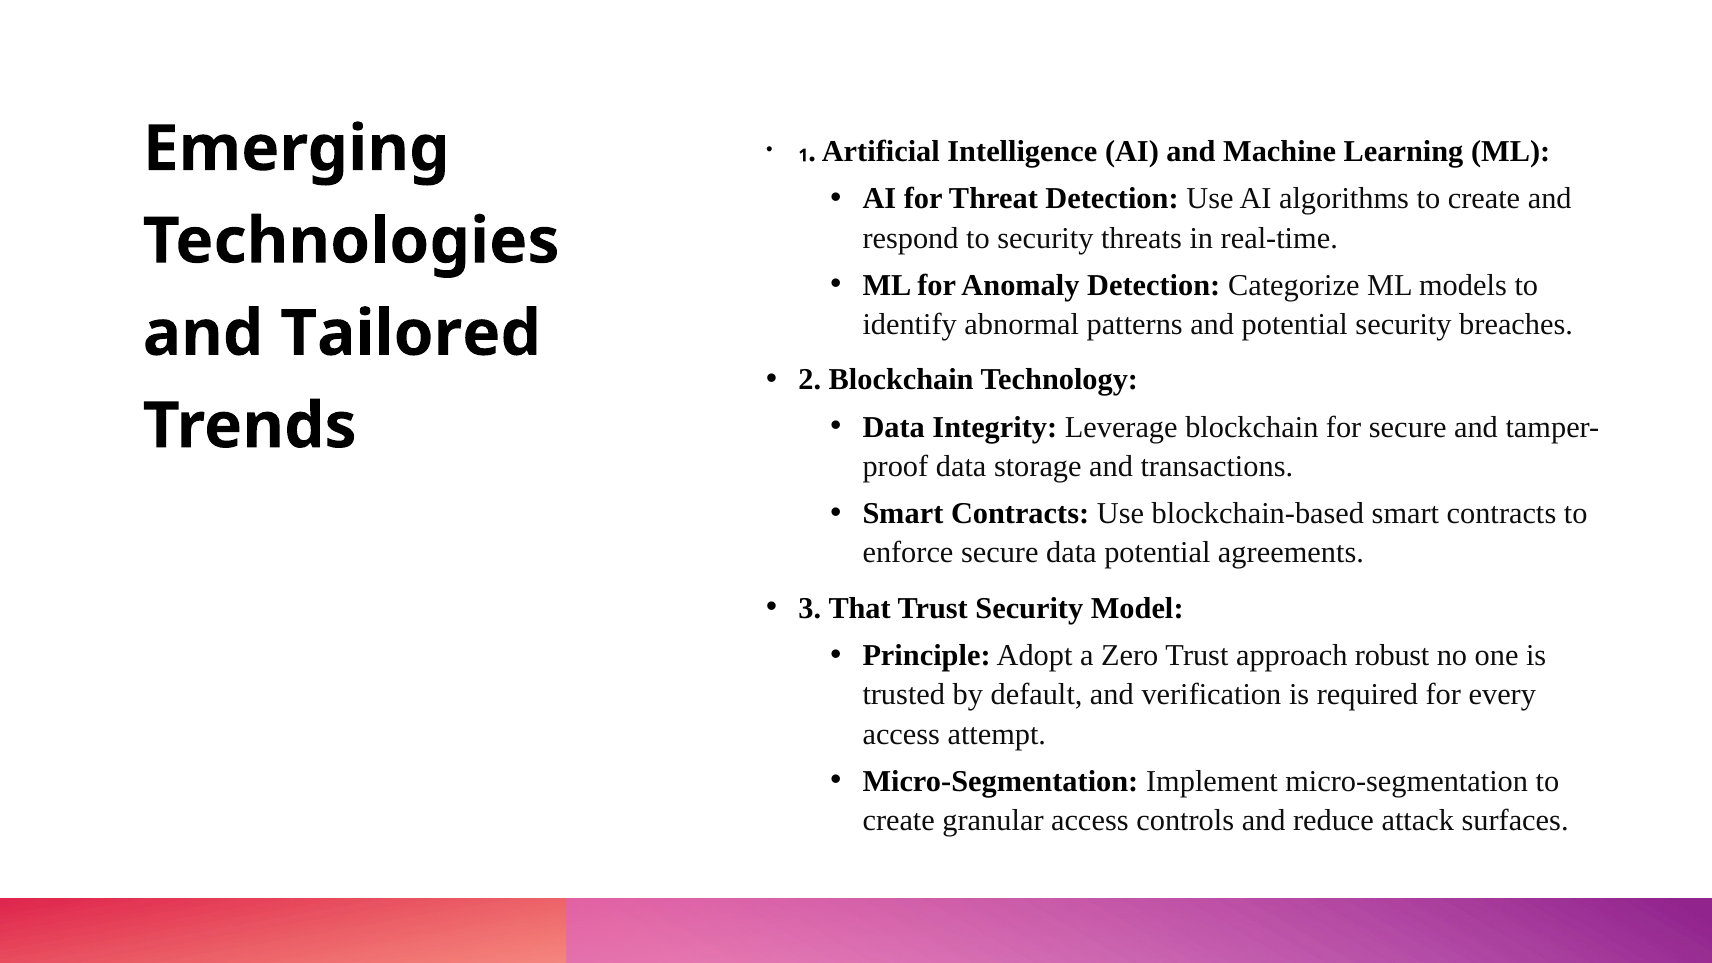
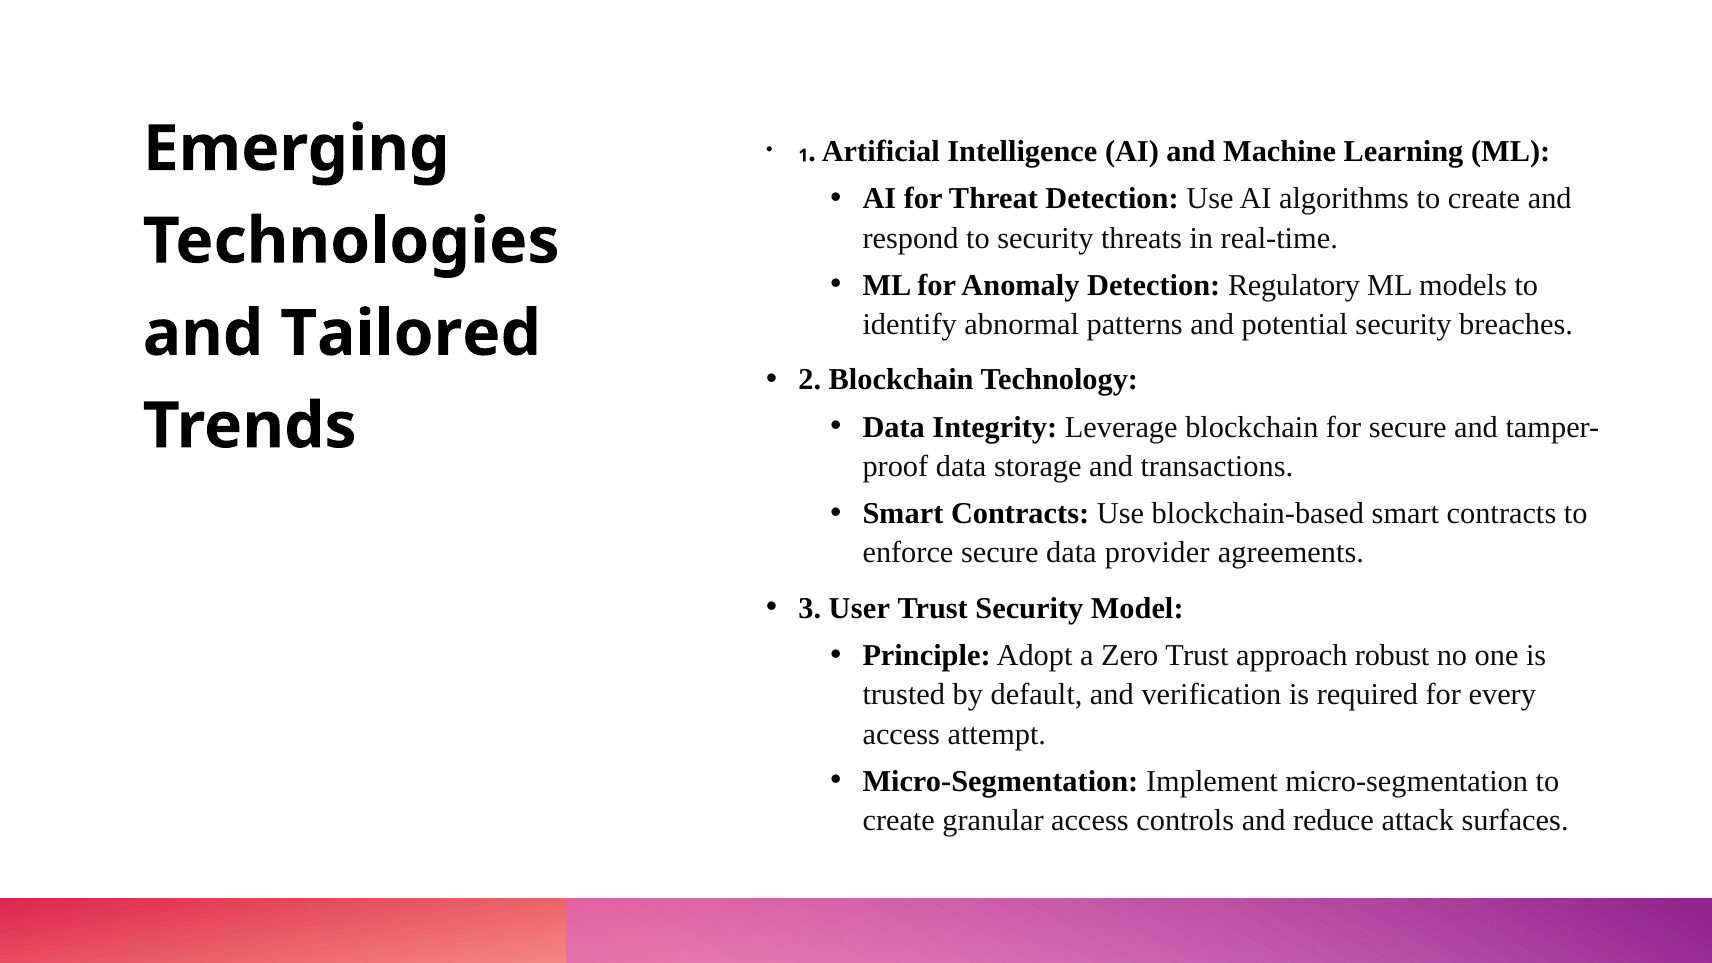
Categorize: Categorize -> Regulatory (1294, 285)
data potential: potential -> provider (1157, 553)
That: That -> User (859, 608)
